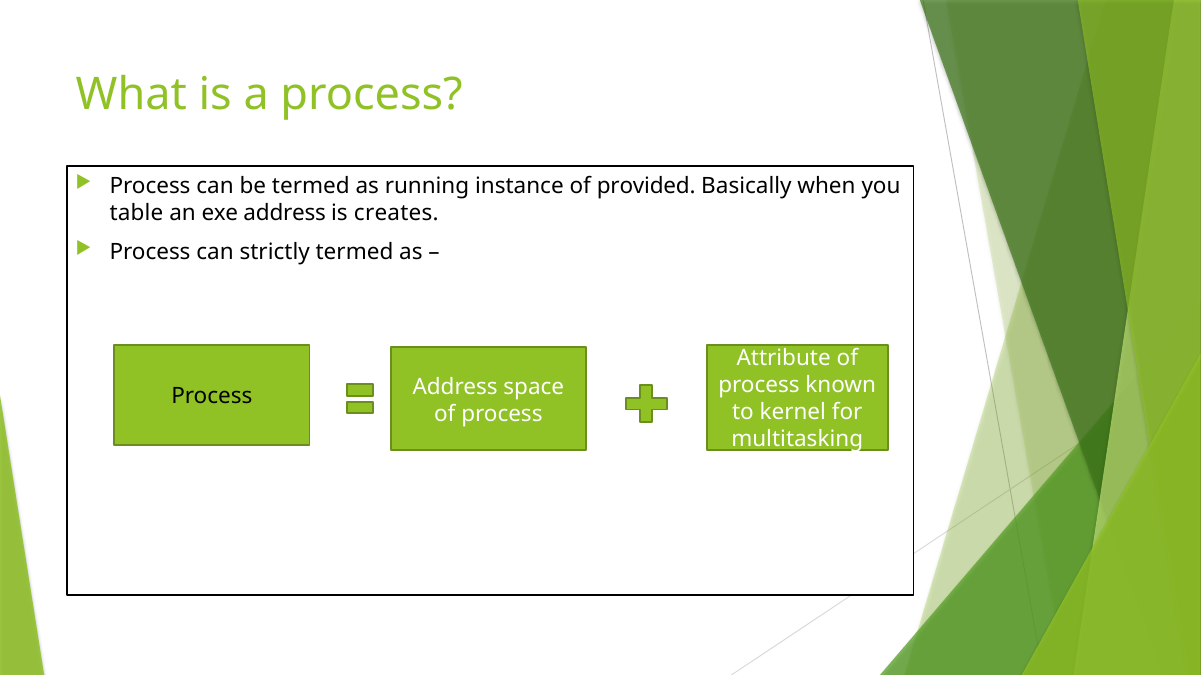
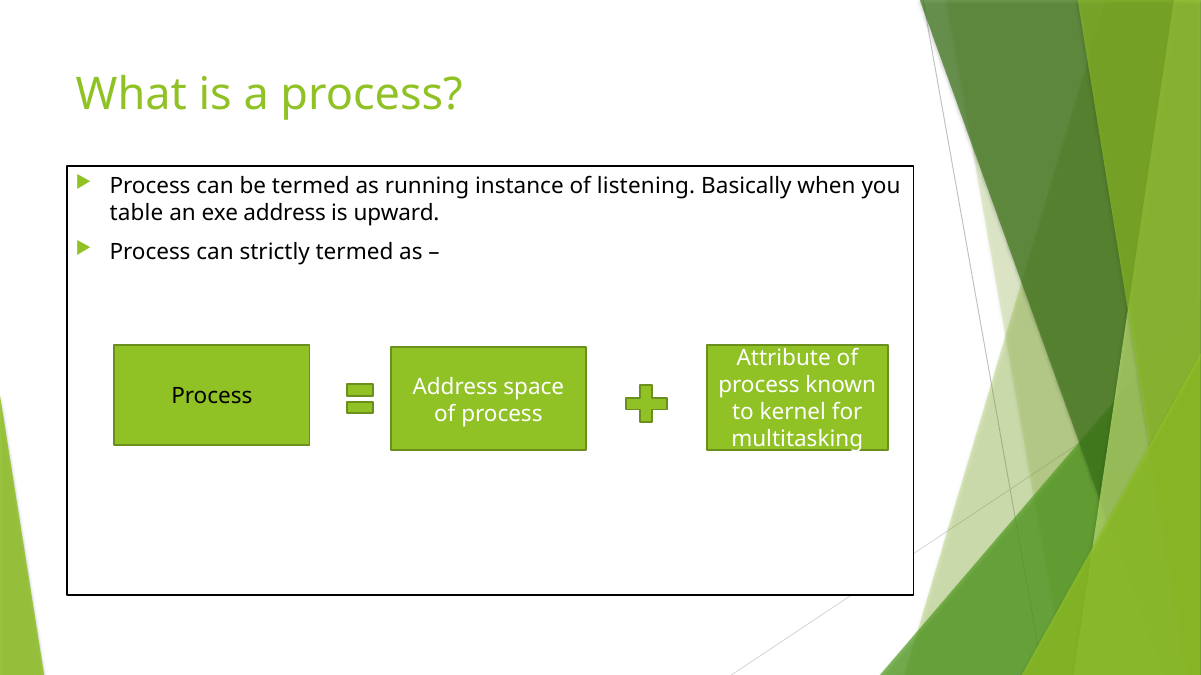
provided: provided -> listening (646, 186)
creates: creates -> upward (397, 213)
